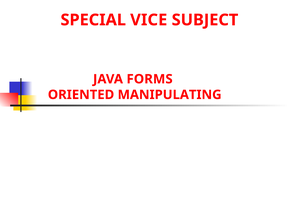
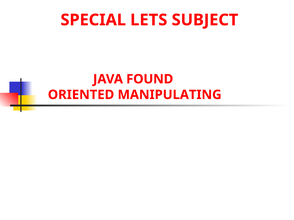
VICE: VICE -> LETS (149, 20)
FORMS: FORMS -> FOUND (150, 79)
